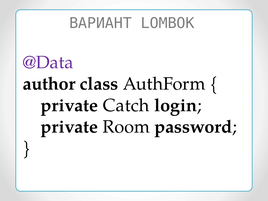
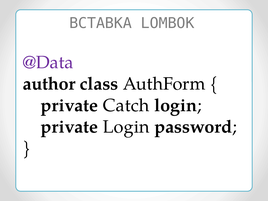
ВАРИАНТ: ВАРИАНТ -> ВСТАВКА (101, 23)
private Room: Room -> Login (126, 127)
